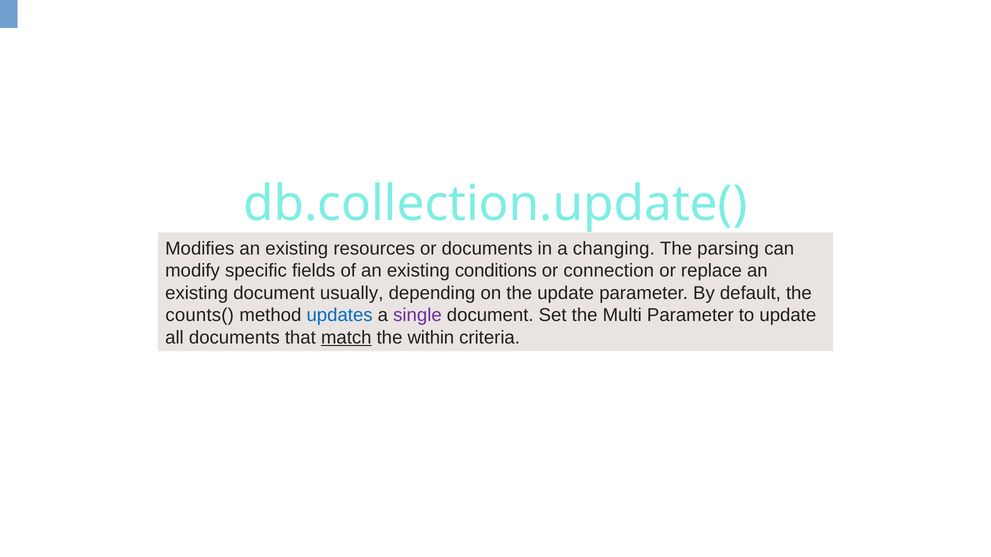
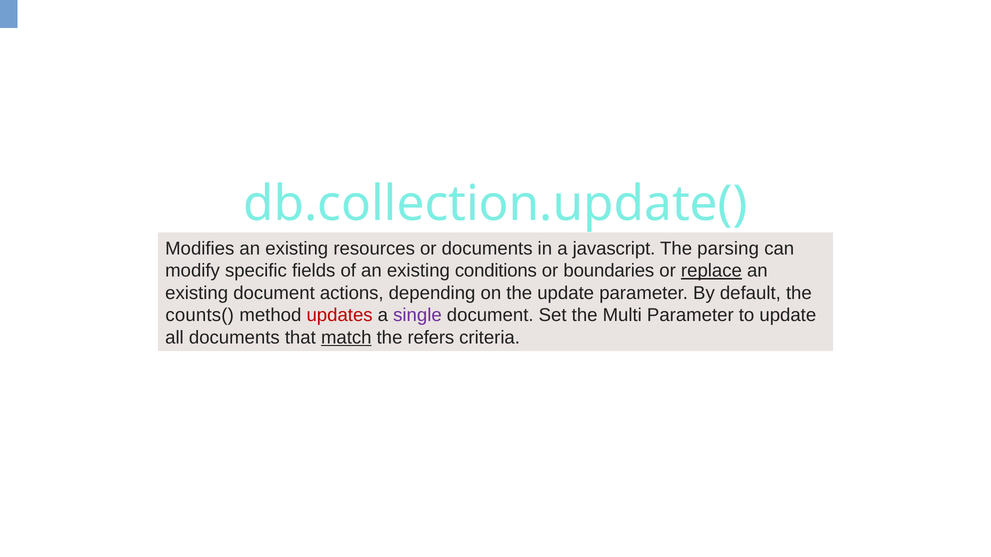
changing: changing -> javascript (614, 249)
connection: connection -> boundaries (609, 271)
replace underline: none -> present (711, 271)
usually: usually -> actions (352, 293)
updates colour: blue -> red (340, 316)
within: within -> refers (431, 338)
